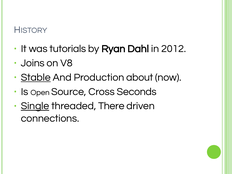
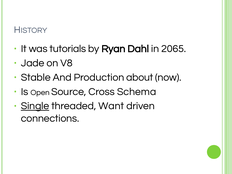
2012: 2012 -> 2065 (174, 49)
Joins: Joins -> Jade (33, 63)
Stable underline: present -> none (36, 77)
Seconds: Seconds -> Schema (137, 92)
There: There -> Want (111, 106)
